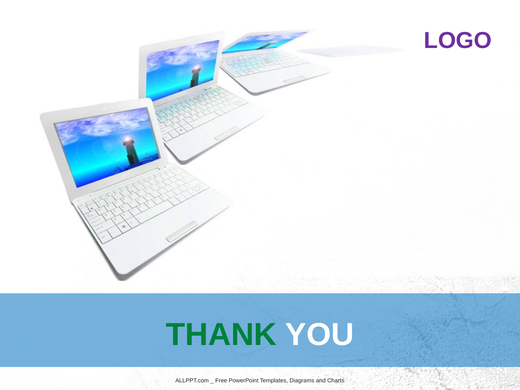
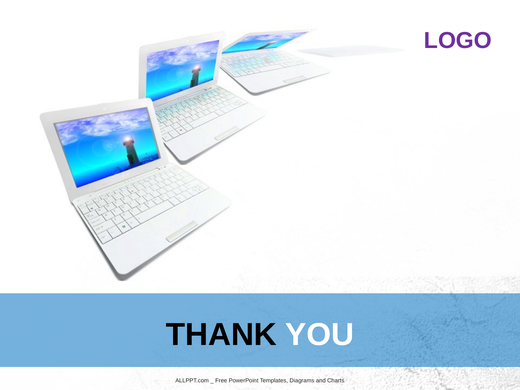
THANK colour: green -> black (221, 335)
